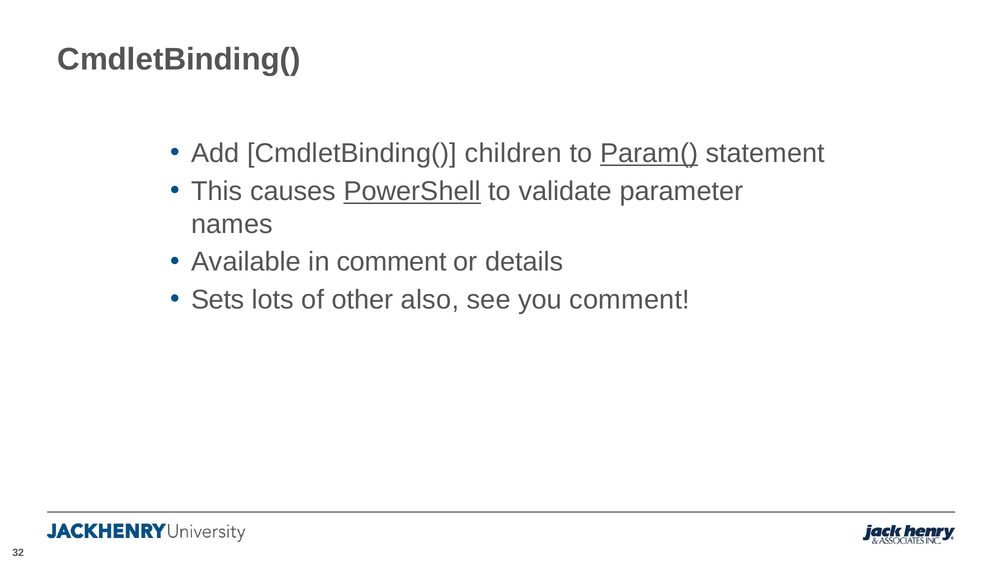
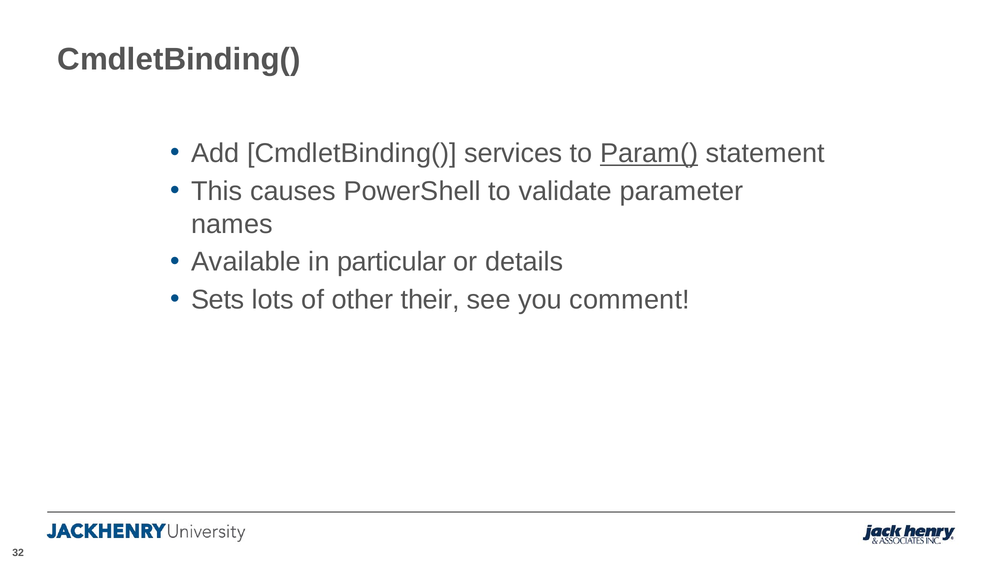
children: children -> services (513, 153)
PowerShell underline: present -> none (412, 191)
in comment: comment -> particular (392, 262)
also: also -> their (430, 300)
